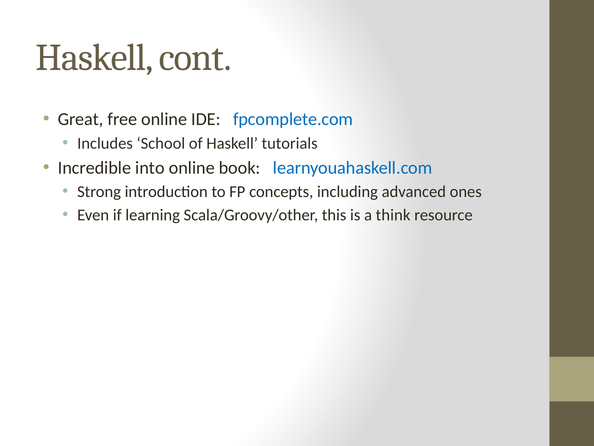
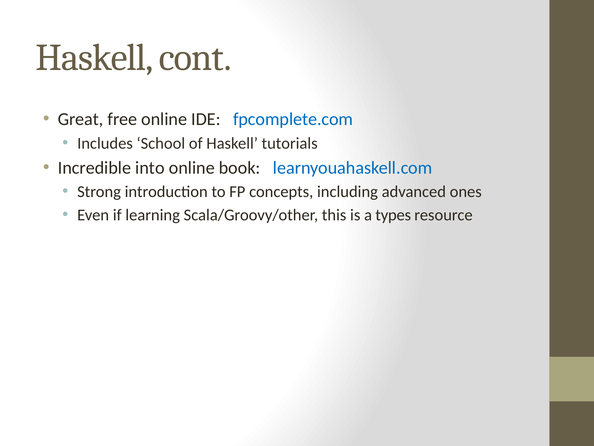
think: think -> types (393, 215)
